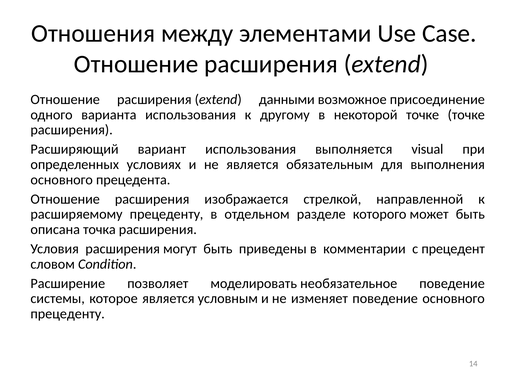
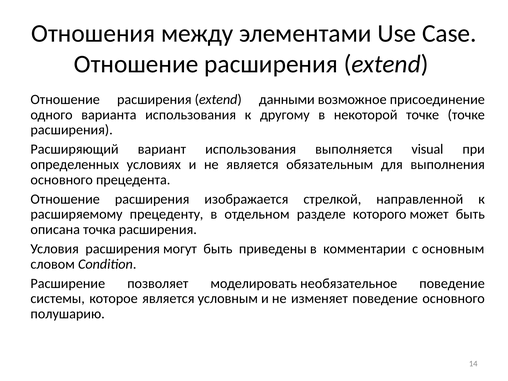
прецедент: прецедент -> основным (453, 249)
прецеденту: прецеденту -> полушарию (68, 314)
